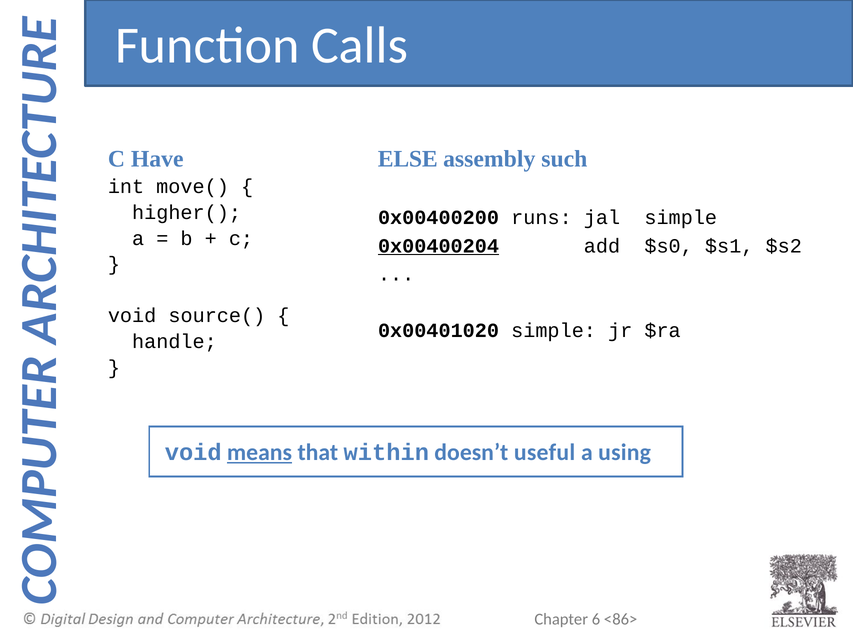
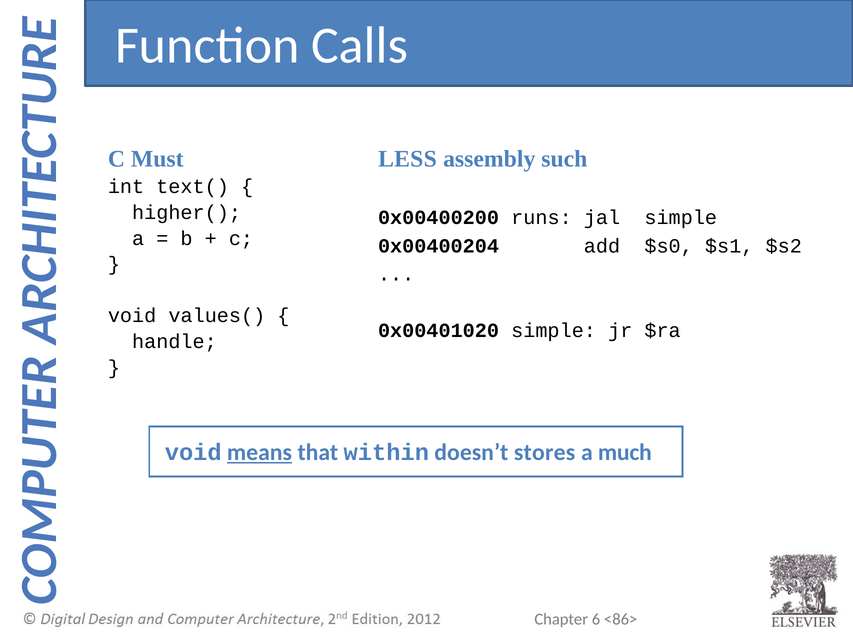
Have: Have -> Must (157, 159)
ELSE: ELSE -> LESS (408, 159)
move(: move( -> text( (193, 187)
0x00400204 underline: present -> none (439, 246)
source(: source( -> values( (217, 316)
useful: useful -> stores (545, 452)
using: using -> much (625, 452)
